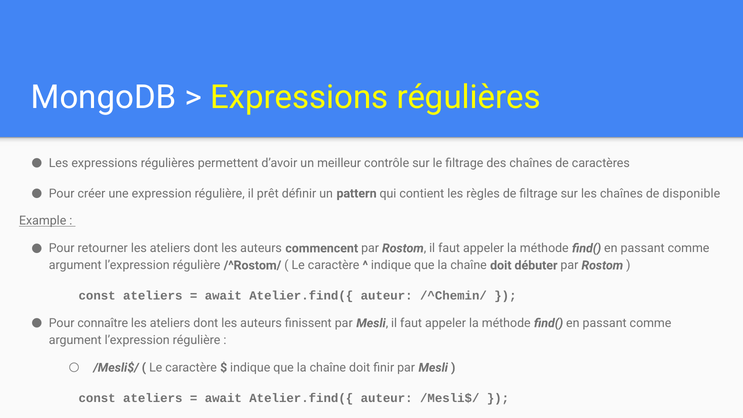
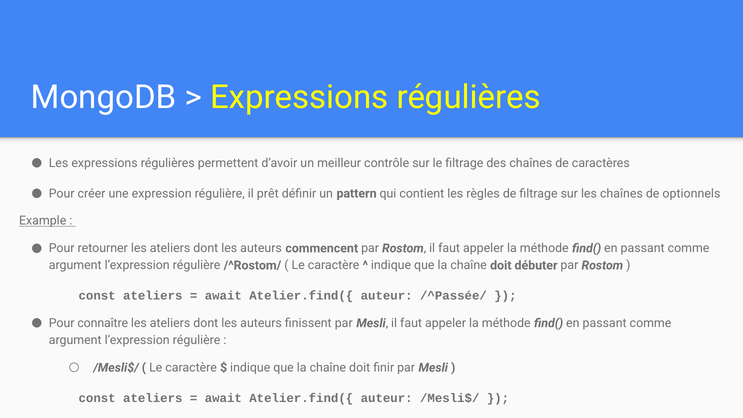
disponible: disponible -> optionnels (691, 193)
/^Chemin/: /^Chemin/ -> /^Passée/ (453, 296)
